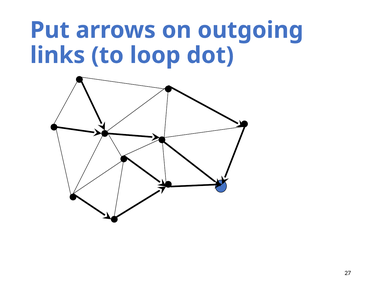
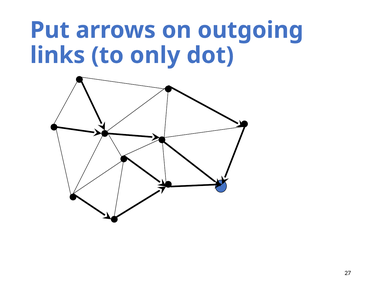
loop: loop -> only (155, 55)
